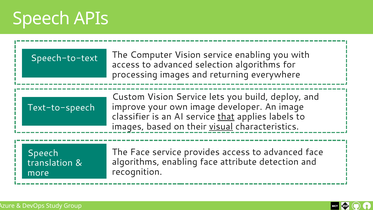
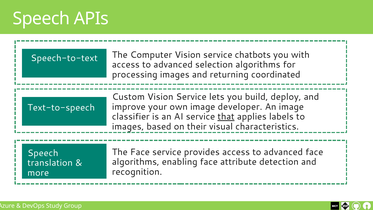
service enabling: enabling -> chatbots (253, 55)
everywhere: everywhere -> coordinated (276, 74)
visual underline: present -> none (221, 126)
